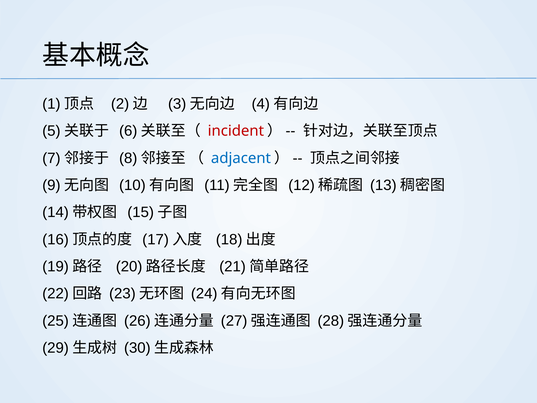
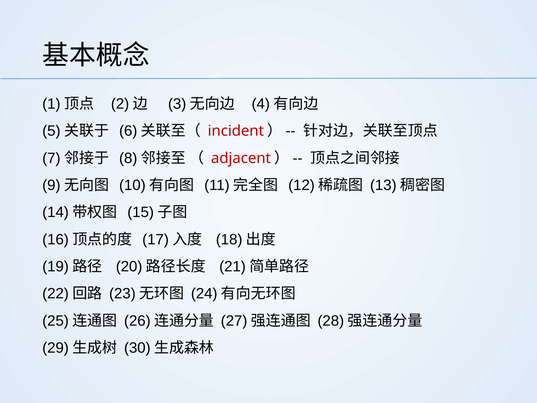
adjacent colour: blue -> red (241, 158)
